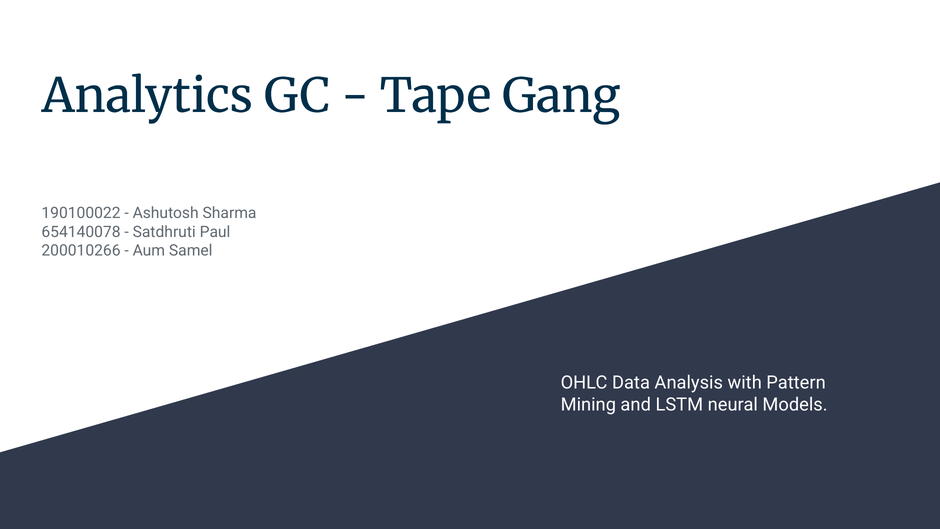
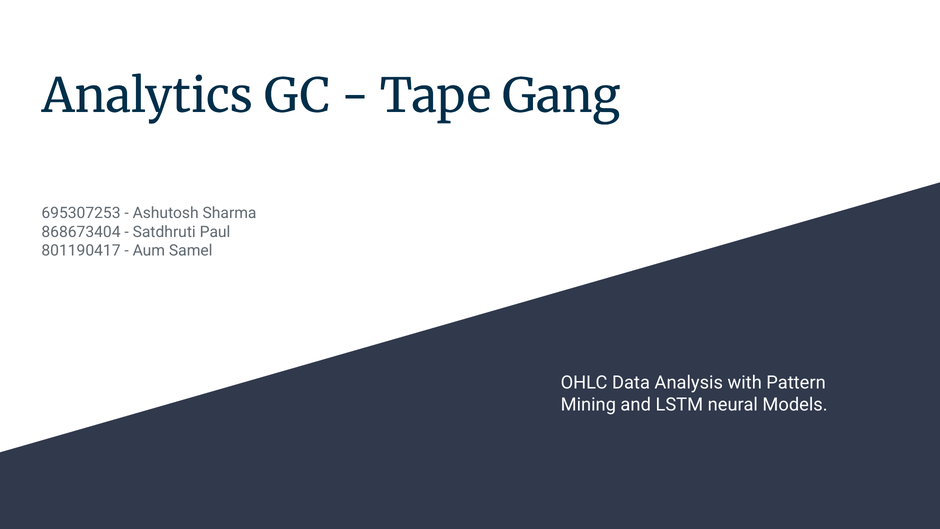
190100022: 190100022 -> 695307253 (81, 213)
654140078: 654140078 -> 868673404 (81, 232)
200010266: 200010266 -> 801190417 (81, 251)
